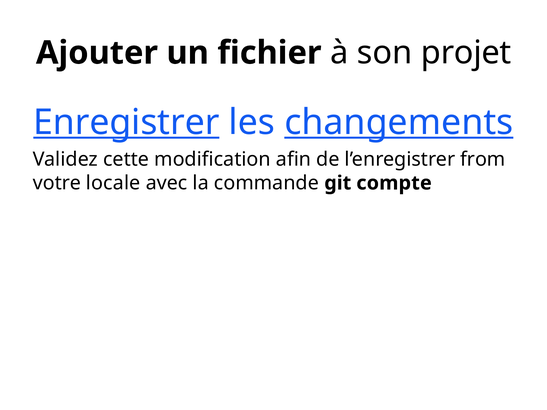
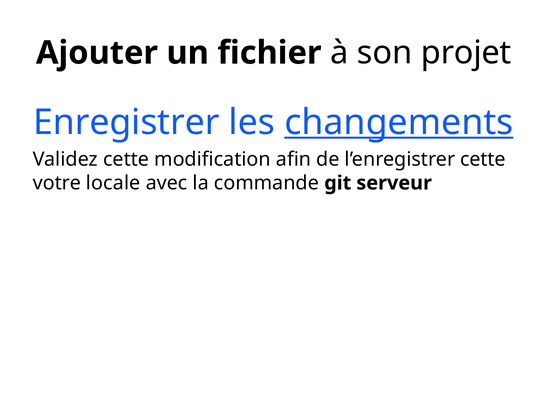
Enregistrer underline: present -> none (126, 122)
l’enregistrer from: from -> cette (483, 159)
compte: compte -> serveur (394, 183)
